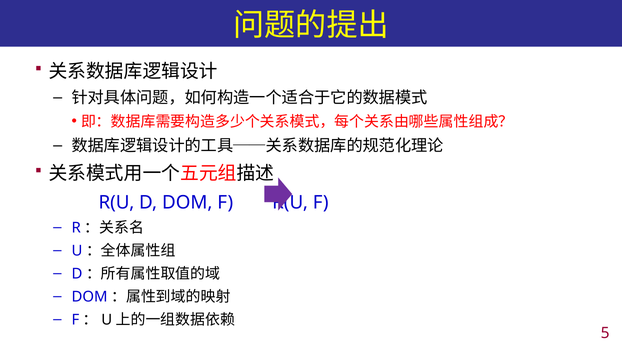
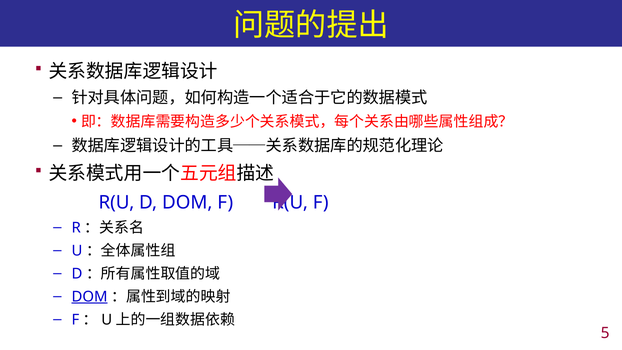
DOM underline: none -> present (90, 297)
